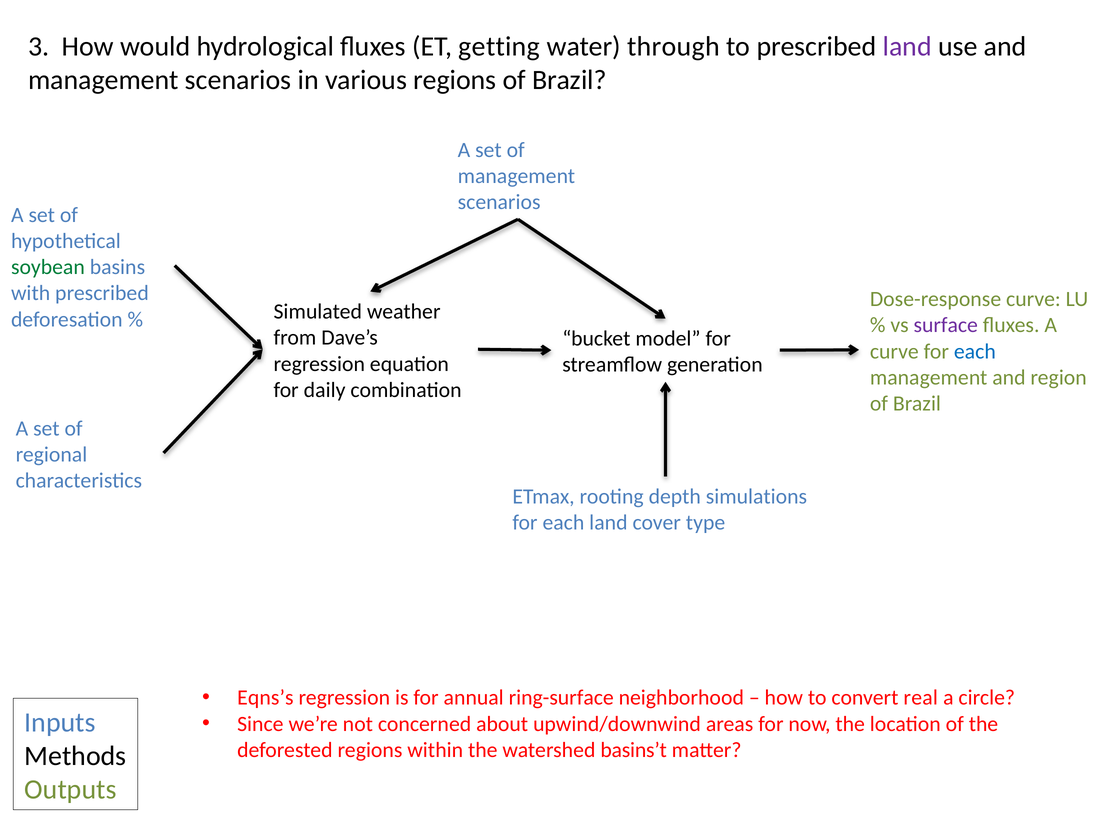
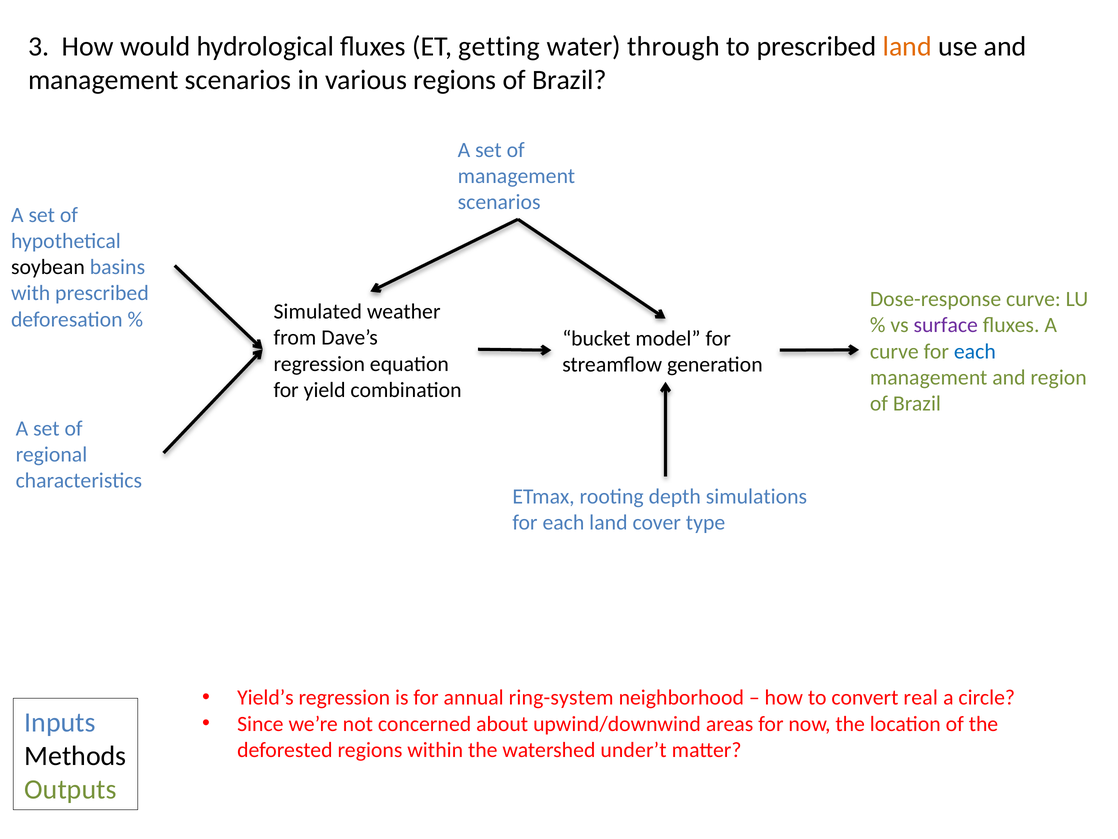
land colour: purple -> orange (907, 47)
soybean colour: green -> black (48, 267)
daily: daily -> yield (325, 390)
Eqns’s: Eqns’s -> Yield’s (265, 697)
ring-surface: ring-surface -> ring-system (561, 697)
basins’t: basins’t -> under’t (633, 750)
